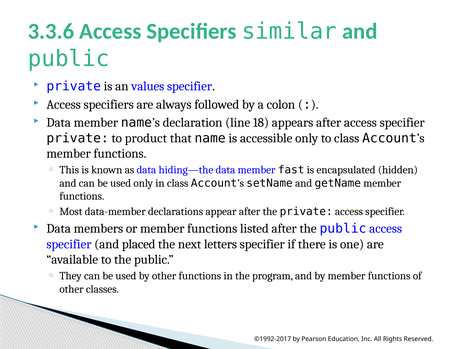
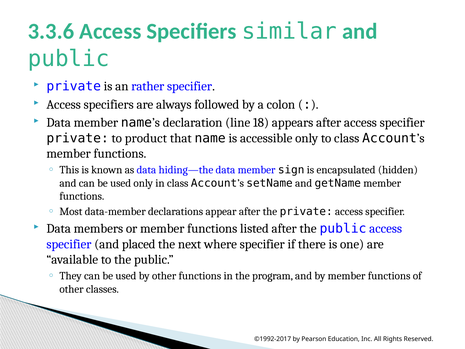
values: values -> rather (148, 86)
fast: fast -> sign (291, 170)
letters: letters -> where (220, 244)
